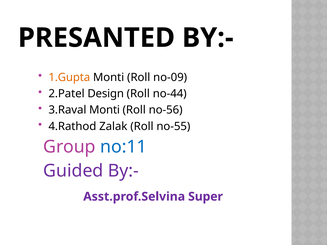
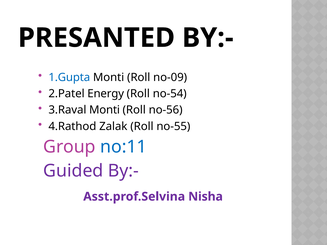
1.Gupta colour: orange -> blue (69, 77)
Design: Design -> Energy (106, 94)
no-44: no-44 -> no-54 (170, 94)
Super: Super -> Nisha (206, 197)
